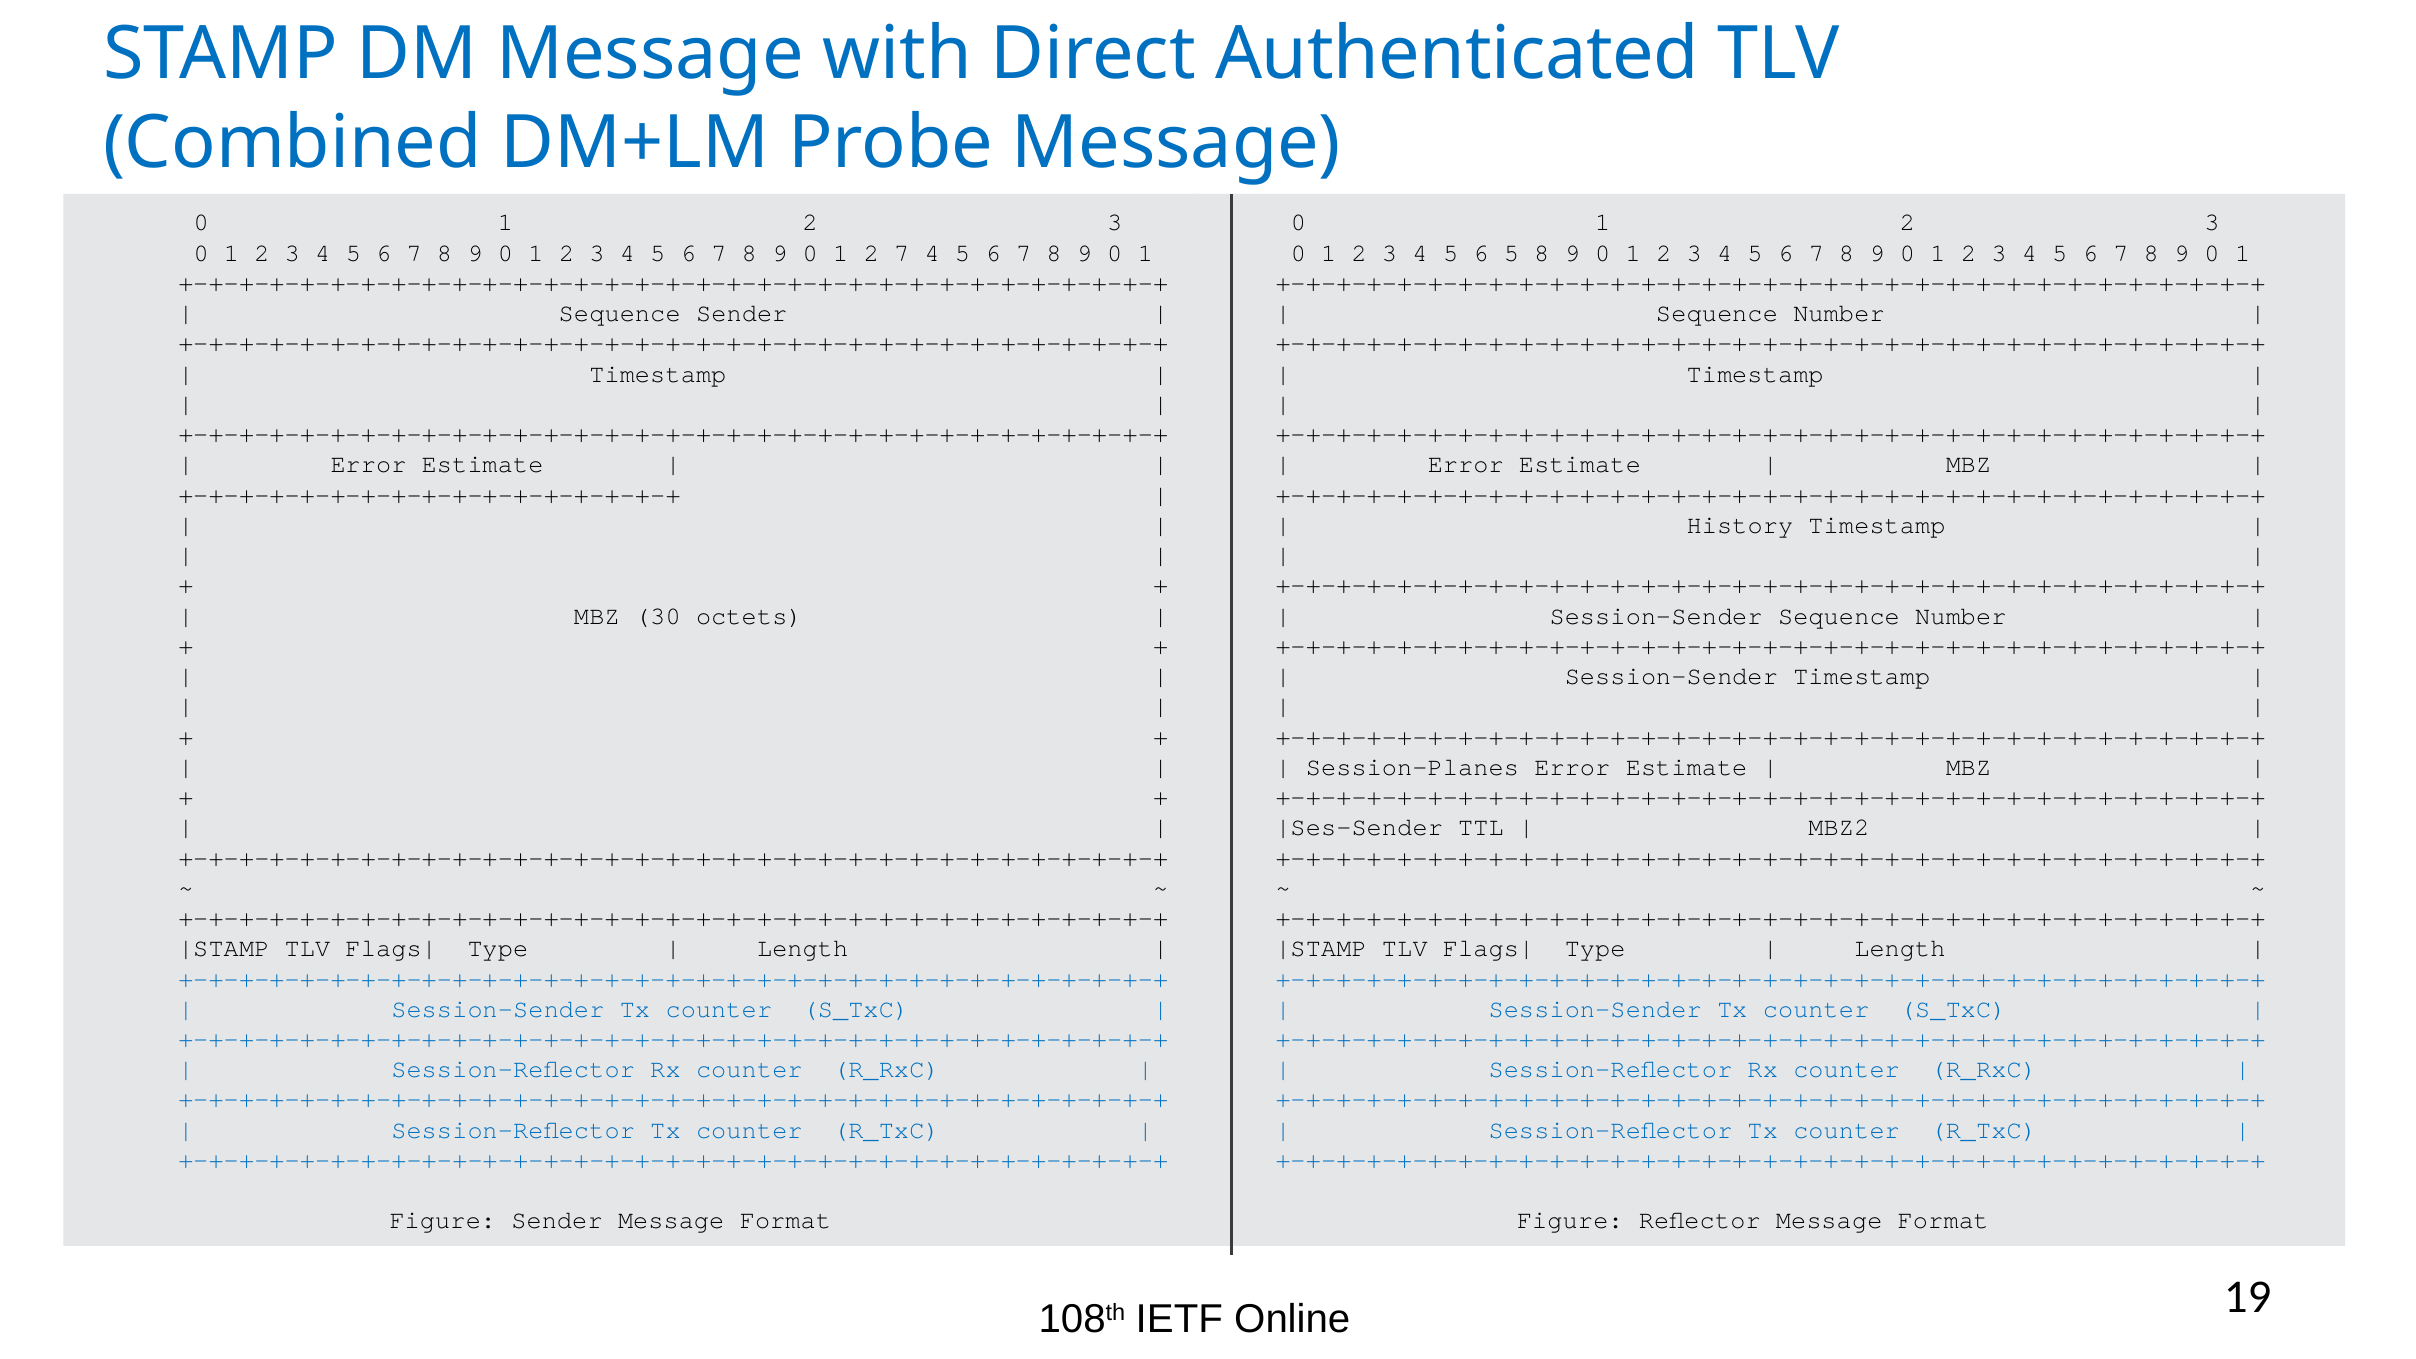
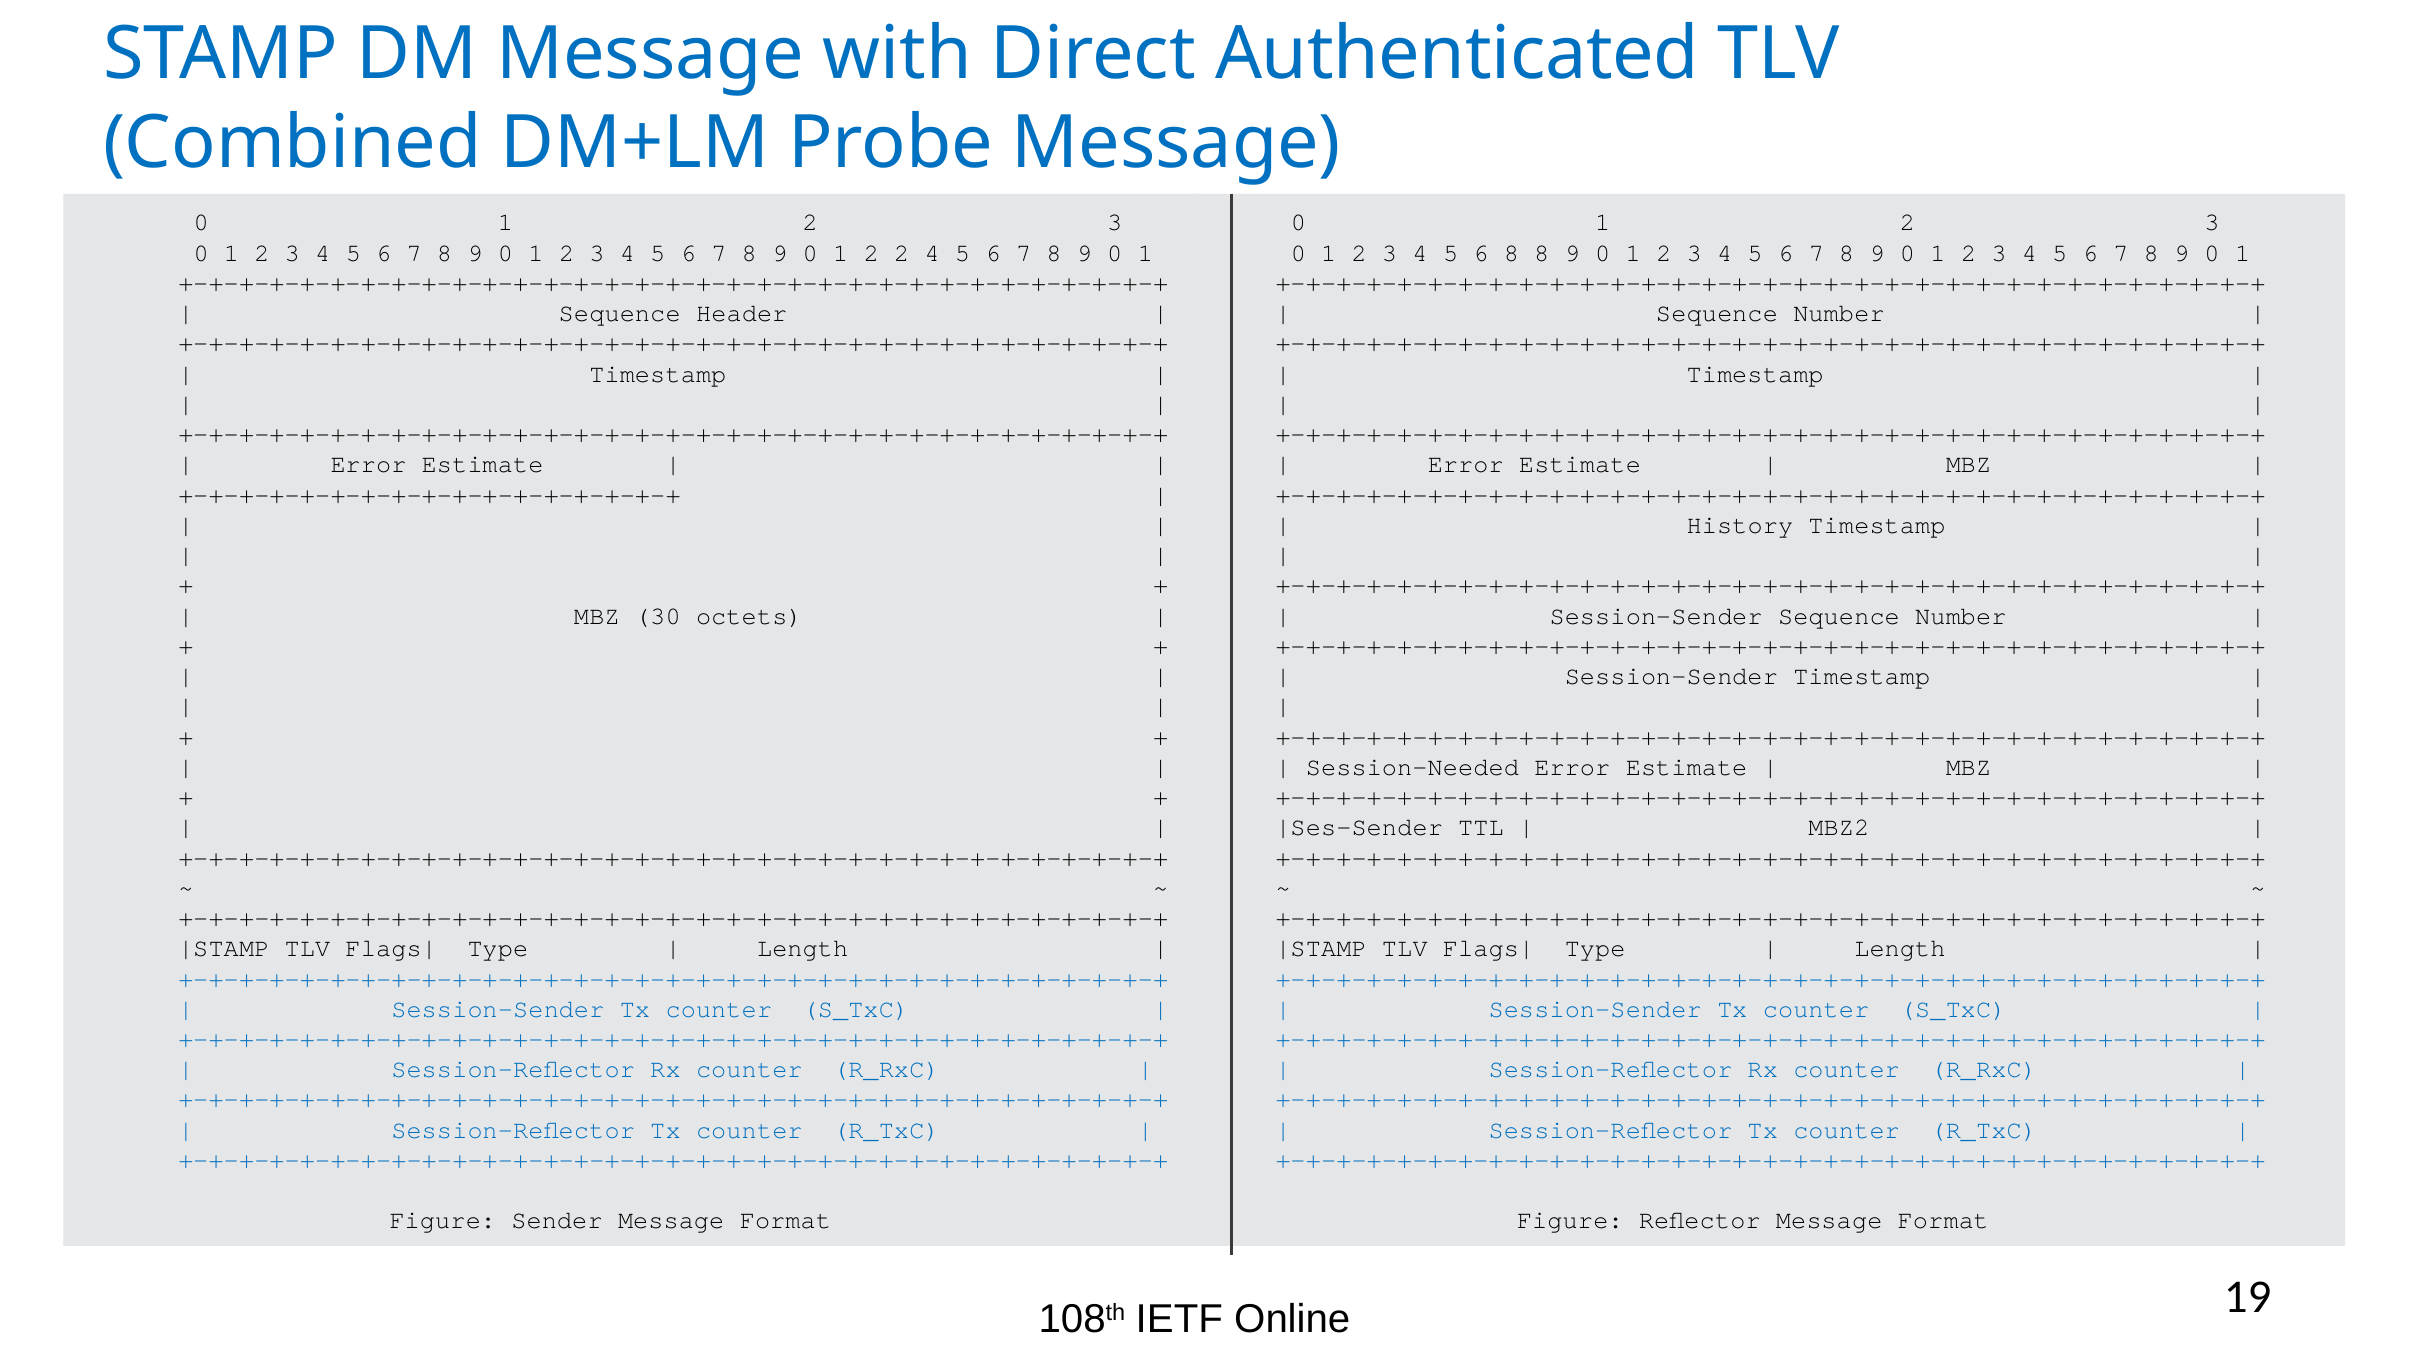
2 7: 7 -> 2 (902, 253)
6 5: 5 -> 8 (1512, 253)
Sequence Sender: Sender -> Header (742, 313)
Session-Planes: Session-Planes -> Session-Needed (1412, 767)
